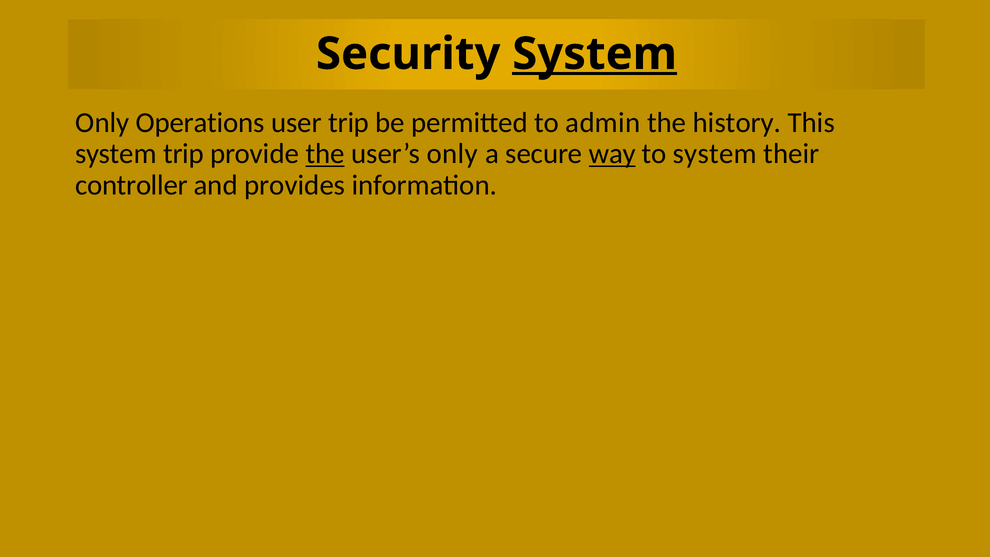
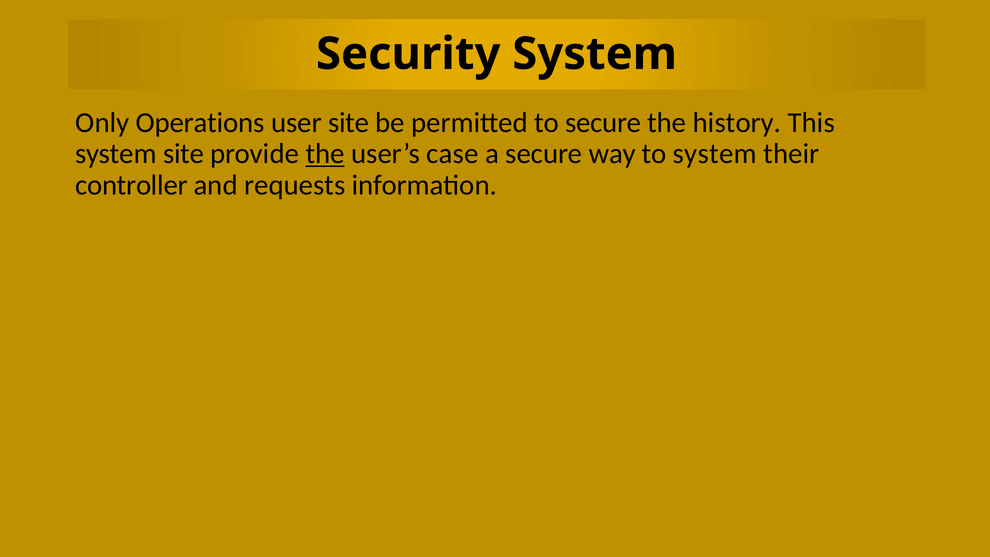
System underline: present -> none (595, 54)
user trip: trip -> site (349, 123)
to admin: admin -> secure (603, 123)
system trip: trip -> site (184, 154)
user’s only: only -> case (452, 154)
way underline: present -> none (612, 154)
provides: provides -> requests (295, 185)
